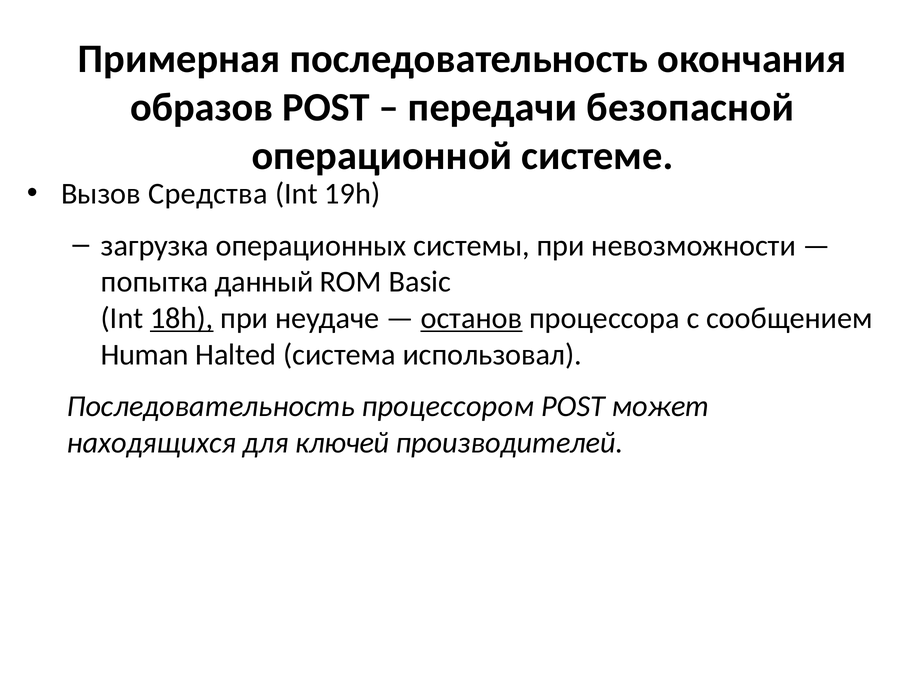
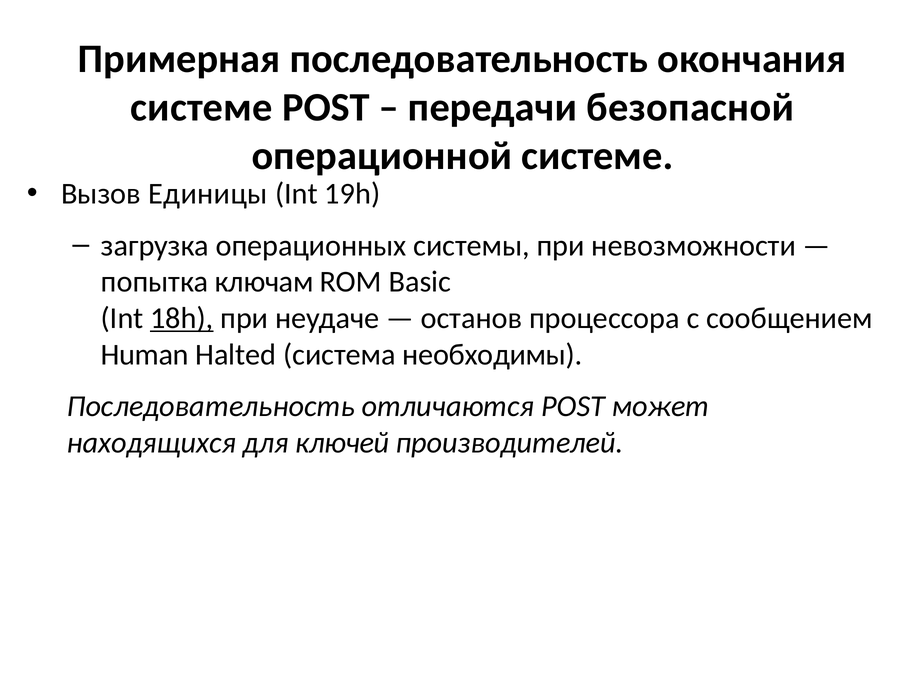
образов: образов -> системе (202, 107)
Средства: Средства -> Единицы (208, 194)
данный: данный -> ключам (264, 282)
останов underline: present -> none (471, 318)
использовал: использовал -> необходимы (492, 354)
процессором: процессором -> отличаются (448, 406)
